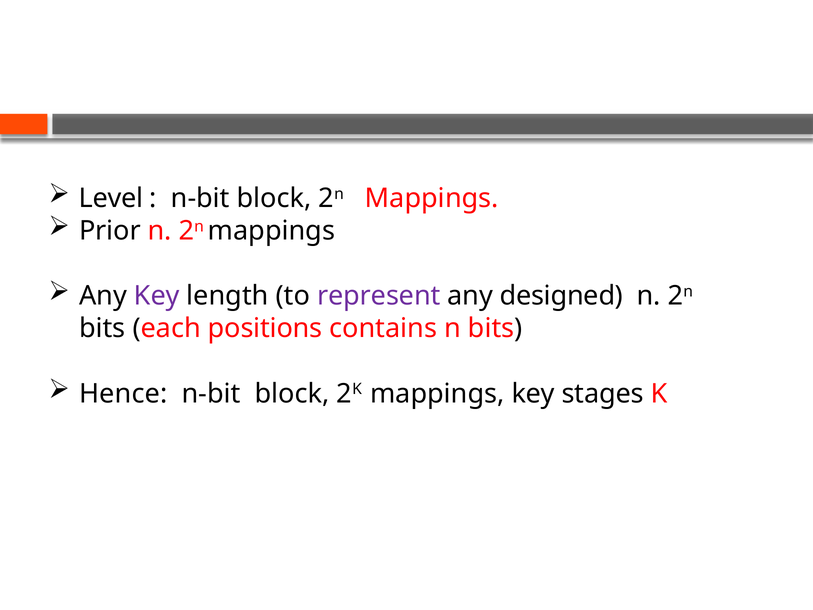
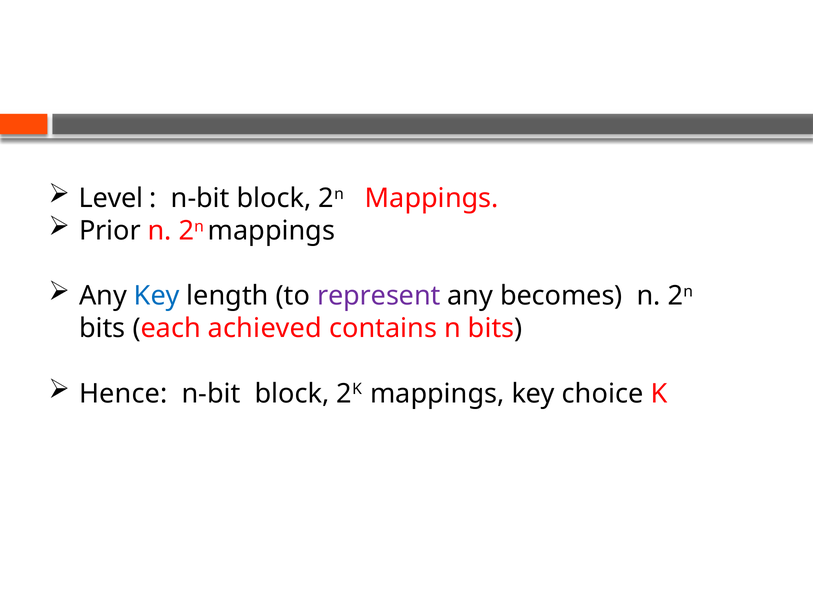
Key colour: purple -> blue (157, 296)
designed: designed -> becomes (561, 296)
positions: positions -> achieved (265, 328)
stages: stages -> choice (603, 393)
